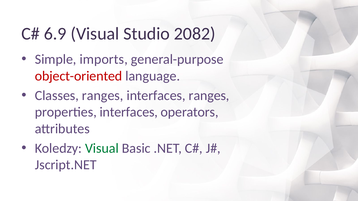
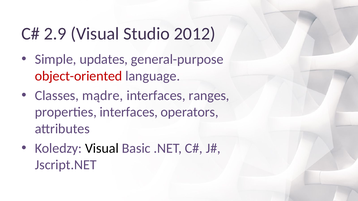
6.9: 6.9 -> 2.9 (55, 34)
2082: 2082 -> 2012 (195, 34)
imports: imports -> updates (104, 60)
Classes ranges: ranges -> mądre (103, 96)
Visual colour: green -> black (102, 148)
